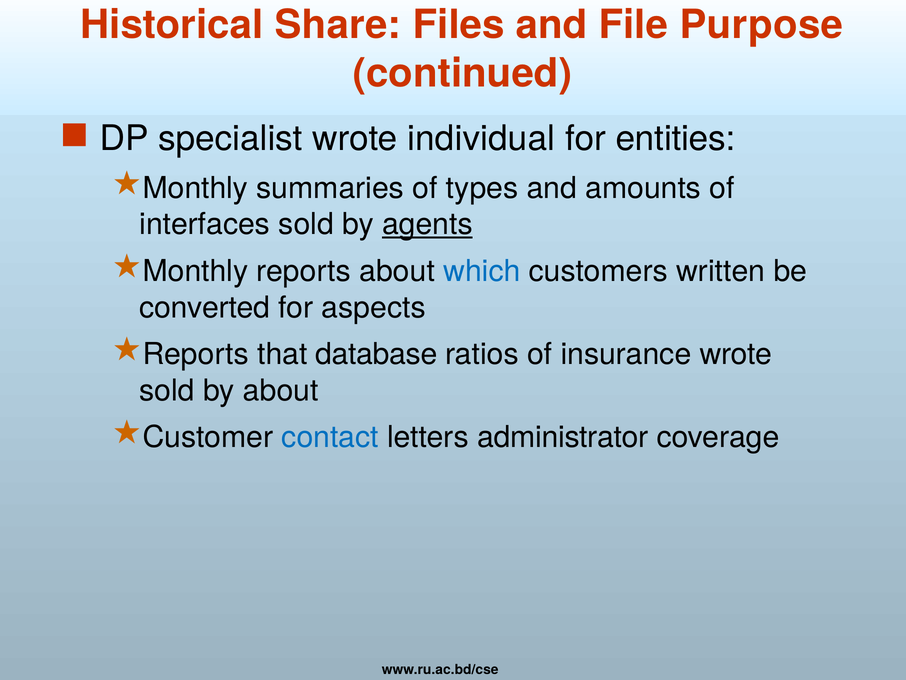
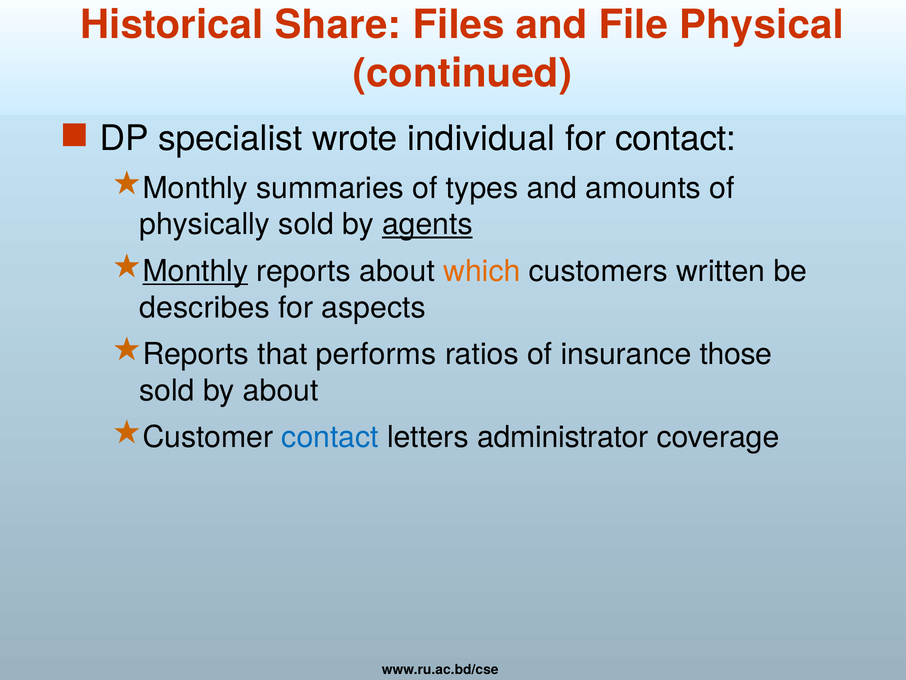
Purpose: Purpose -> Physical (762, 25)
for entities: entities -> contact (676, 139)
interfaces: interfaces -> physically (205, 224)
Monthly underline: none -> present (195, 271)
which colour: blue -> orange (482, 271)
converted: converted -> describes (205, 307)
database: database -> performs (376, 354)
insurance wrote: wrote -> those (736, 354)
